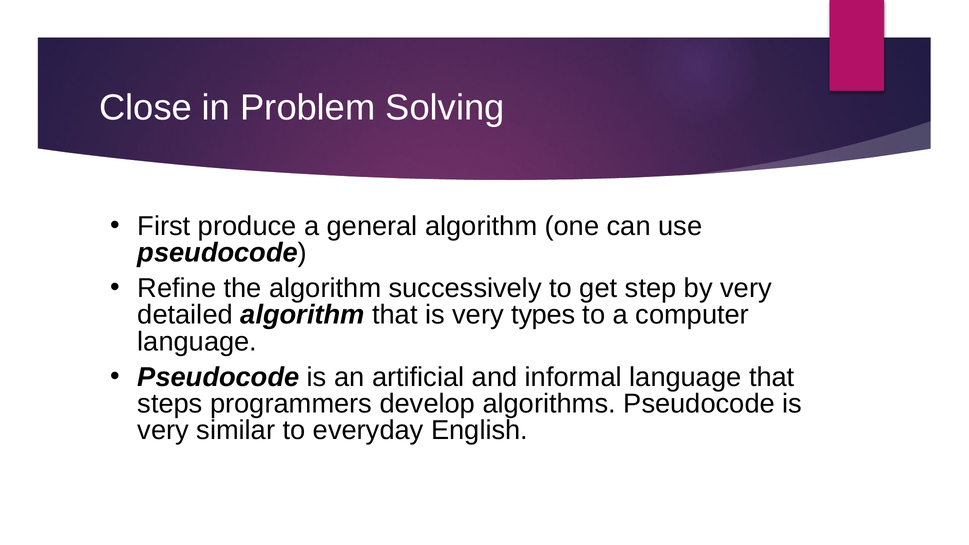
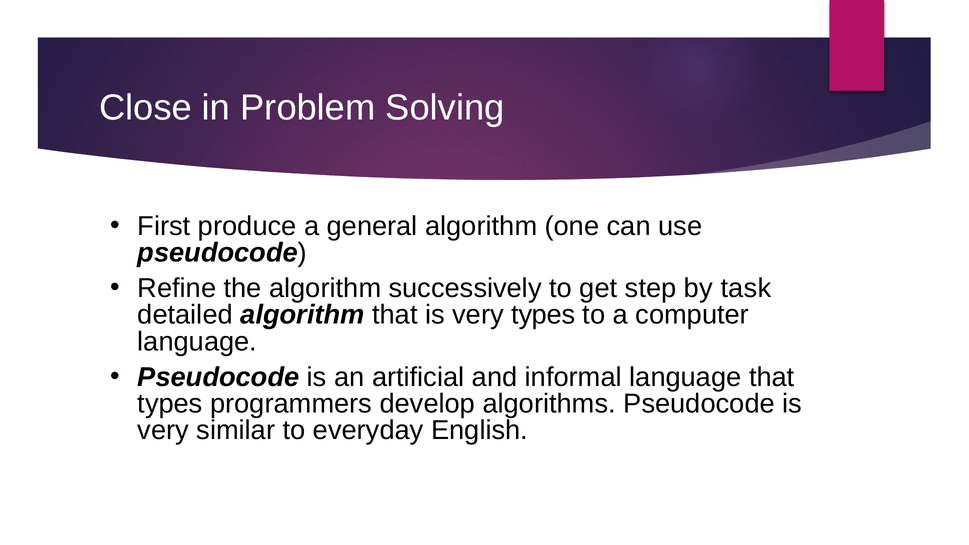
by very: very -> task (746, 289)
steps: steps -> types (170, 404)
